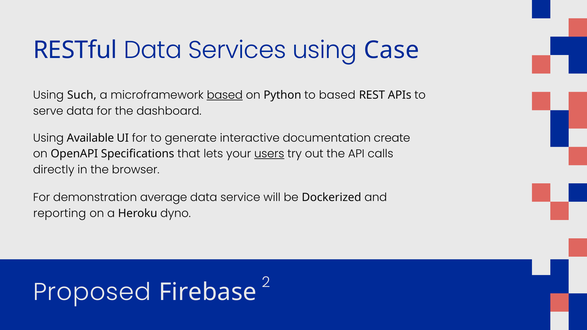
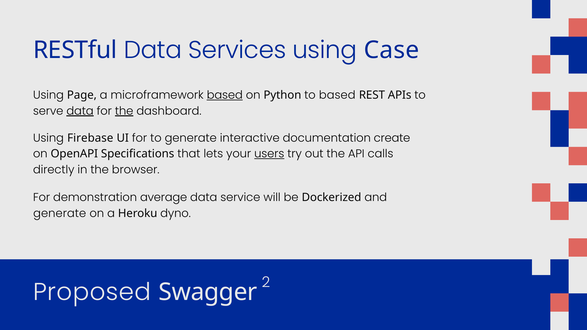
Such: Such -> Page (82, 95)
data underline: none -> present (80, 111)
the underline: none -> present (124, 111)
Available: Available -> Firebase (90, 138)
reporting: reporting -> generate (60, 214)
Firebase: Firebase -> Swagger (208, 292)
